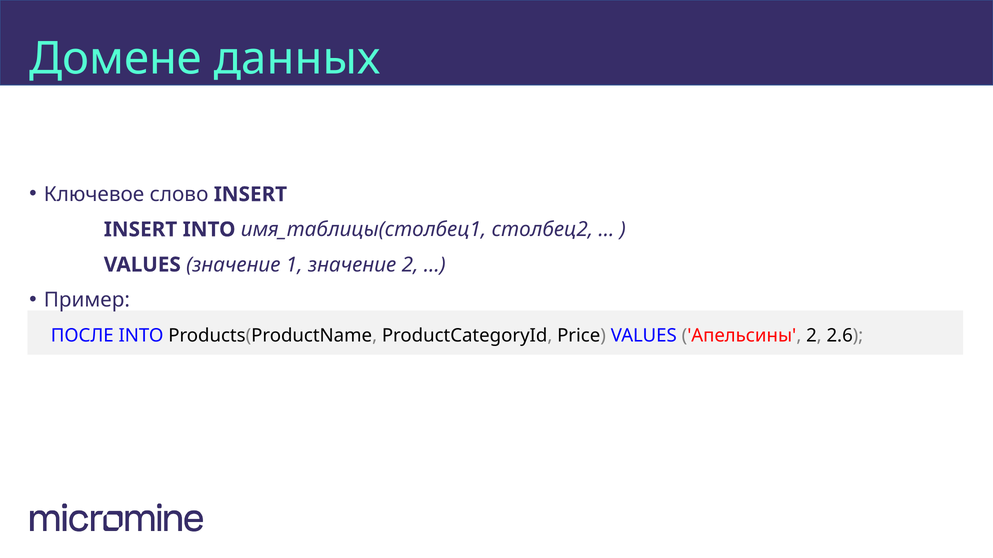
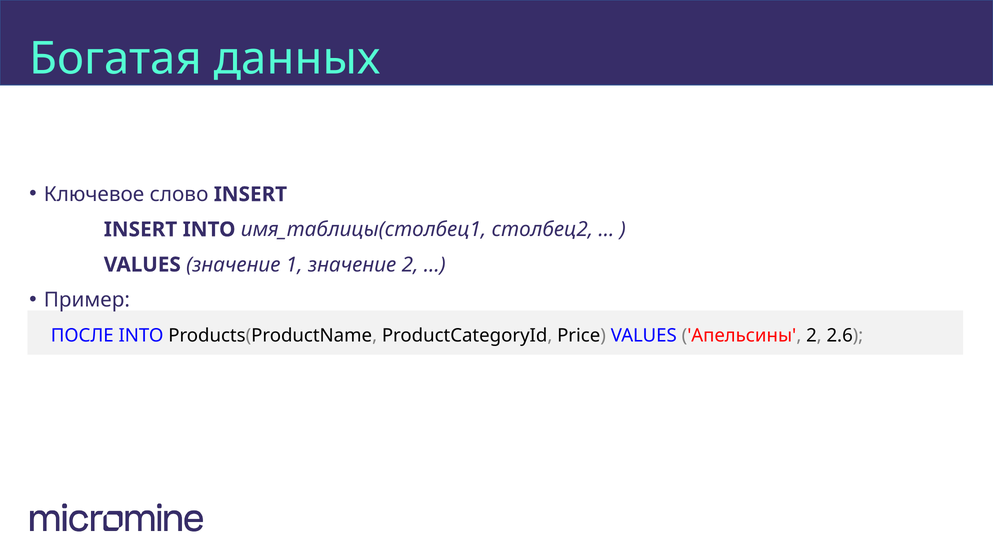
Домене: Домене -> Богатая (116, 59)
